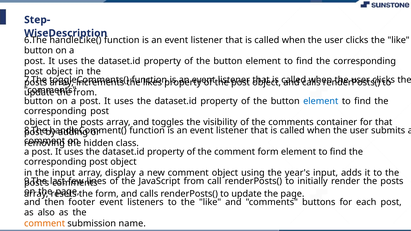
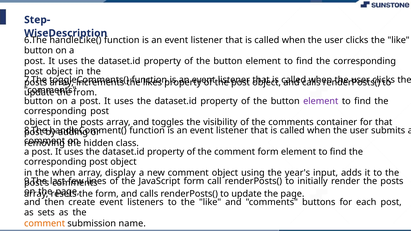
element colour: blue -> purple (321, 101)
the input: input -> when (64, 173)
JavaScript from: from -> form (194, 181)
footer: footer -> create (82, 202)
also: also -> sets (46, 213)
